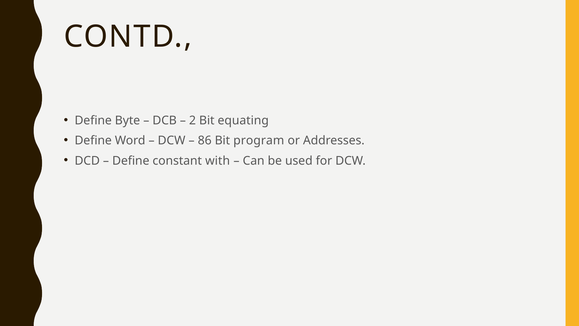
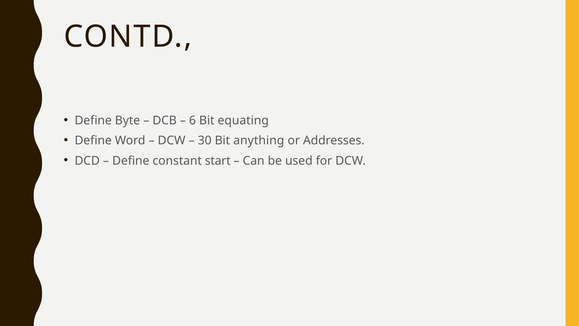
2: 2 -> 6 (193, 120)
86: 86 -> 30 (205, 140)
program: program -> anything (259, 140)
with: with -> start (218, 161)
